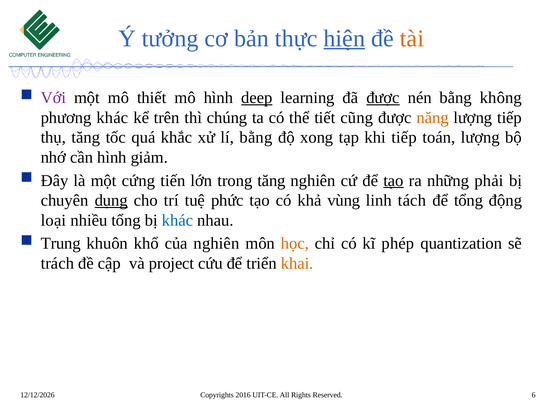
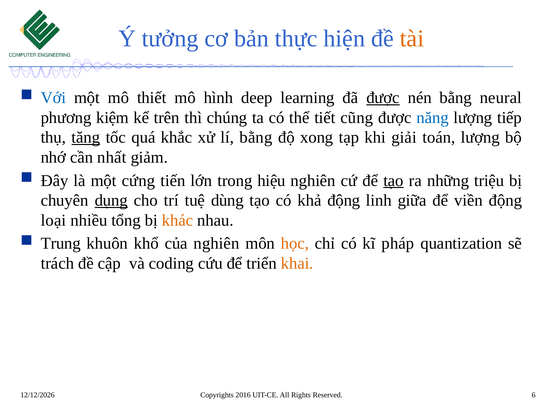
hiện underline: present -> none (344, 38)
Với colour: purple -> blue (53, 98)
deep underline: present -> none (257, 98)
không: không -> neural (501, 98)
phương khác: khác -> kiệm (113, 118)
năng colour: orange -> blue (433, 118)
tăng underline: none -> present (86, 138)
khi tiếp: tiếp -> giải (404, 138)
cần hình: hình -> nhất (112, 157)
trong tăng: tăng -> hiệu (272, 181)
phải: phải -> triệu (489, 181)
phức: phức -> dùng (227, 201)
khả vùng: vùng -> động (344, 201)
tách: tách -> giữa (412, 201)
để tổng: tổng -> viền (469, 201)
khác colour: blue -> orange (178, 220)
phép: phép -> pháp (398, 244)
project: project -> coding (171, 264)
